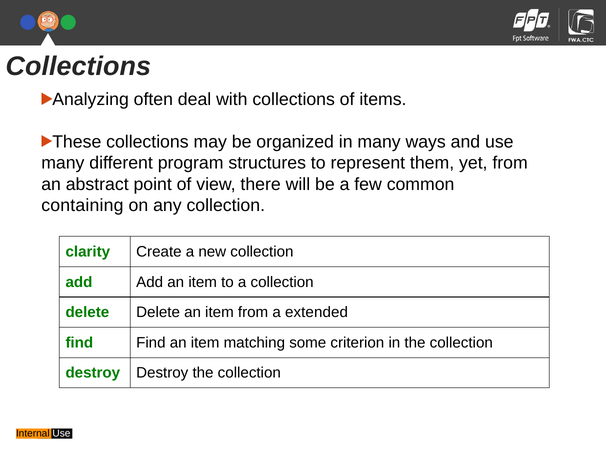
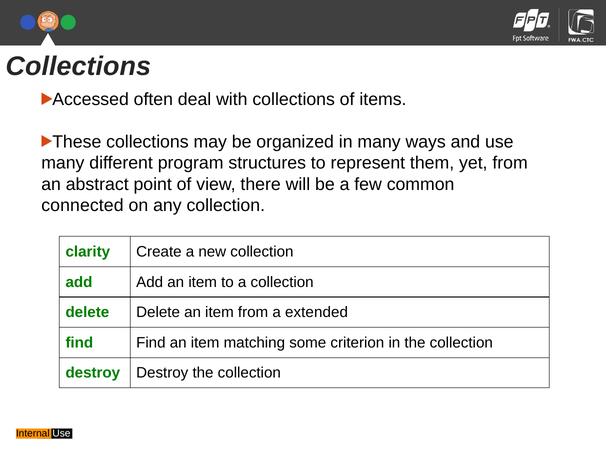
Analyzing: Analyzing -> Accessed (91, 100)
containing: containing -> connected (82, 206)
